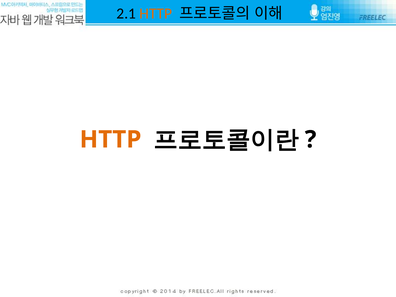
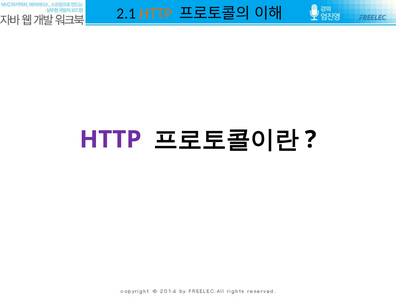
HTTP colour: orange -> purple (110, 140)
